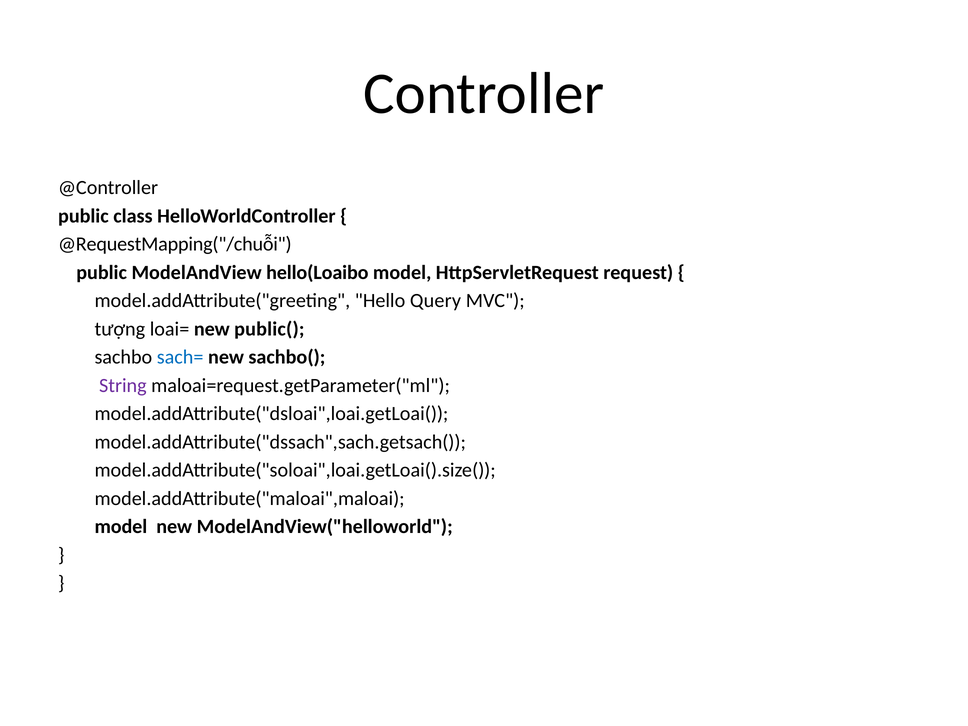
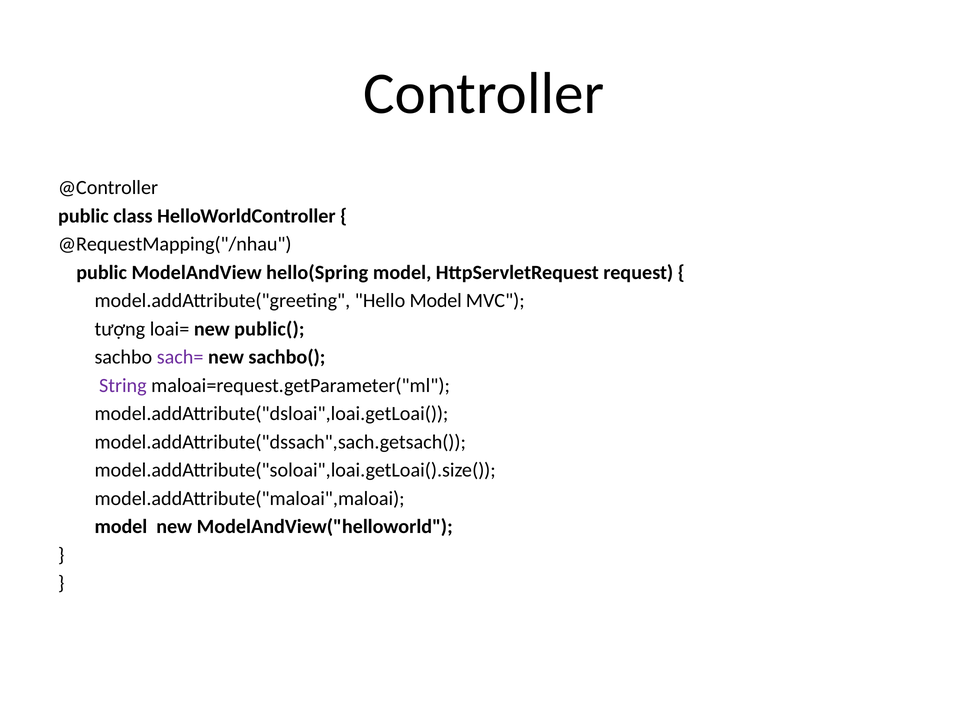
@RequestMapping("/chuỗi: @RequestMapping("/chuỗi -> @RequestMapping("/nhau (175, 244)
hello(Loaibo: hello(Loaibo -> hello(Spring (317, 272)
Hello Query: Query -> Model (436, 301)
sach= colour: blue -> purple (180, 357)
